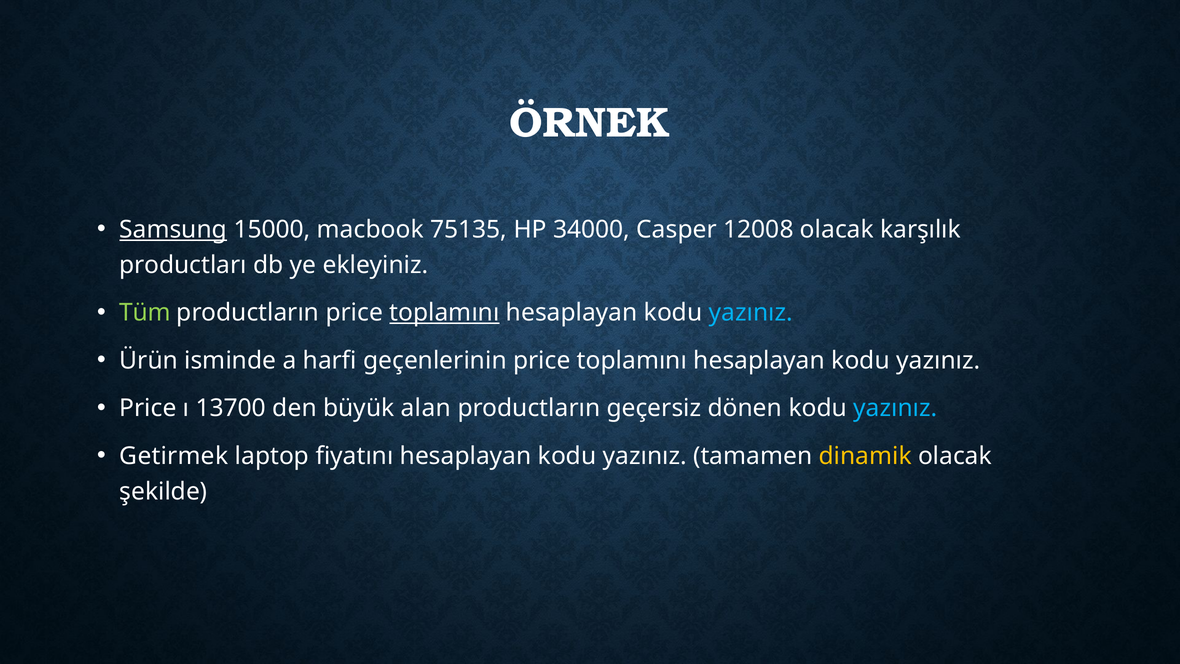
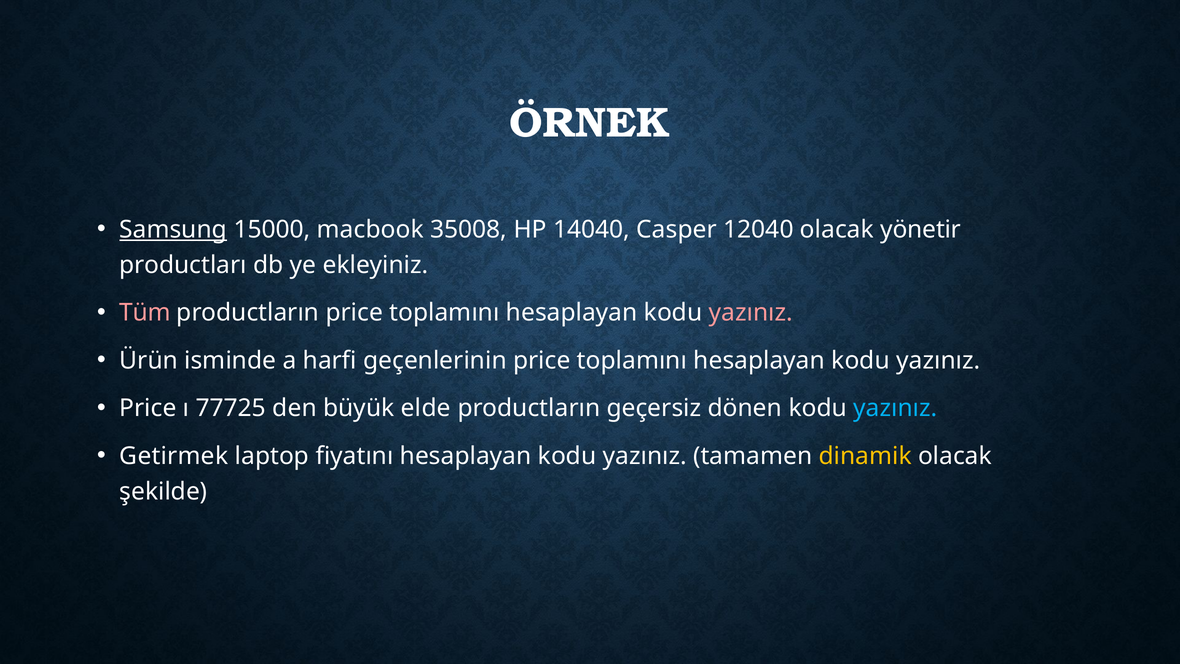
75135: 75135 -> 35008 (469, 230)
34000: 34000 -> 14040 (592, 230)
12008: 12008 -> 12040 (758, 230)
karşılık: karşılık -> yönetir (921, 230)
Tüm colour: light green -> pink (145, 313)
toplamını underline: present -> none (444, 313)
yazınız colour: light blue -> pink (751, 313)
13700: 13700 -> 77725 (231, 408)
alan: alan -> elde (426, 408)
